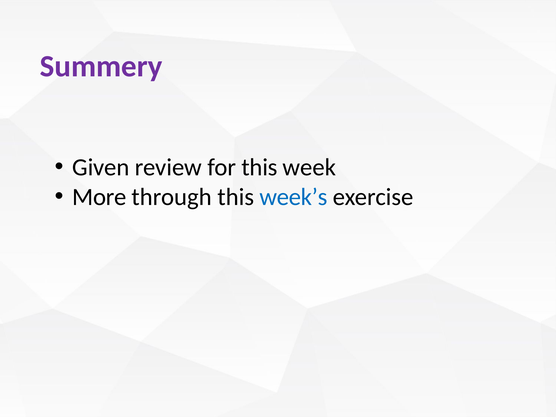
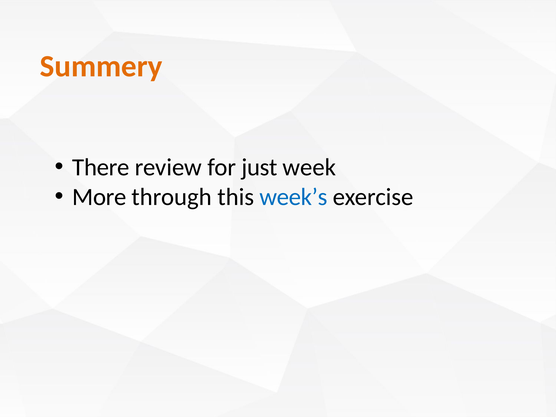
Summery colour: purple -> orange (101, 66)
Given: Given -> There (101, 167)
for this: this -> just (260, 167)
